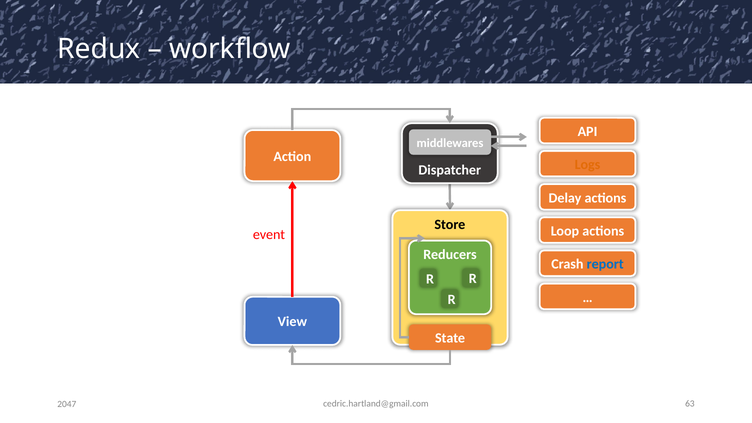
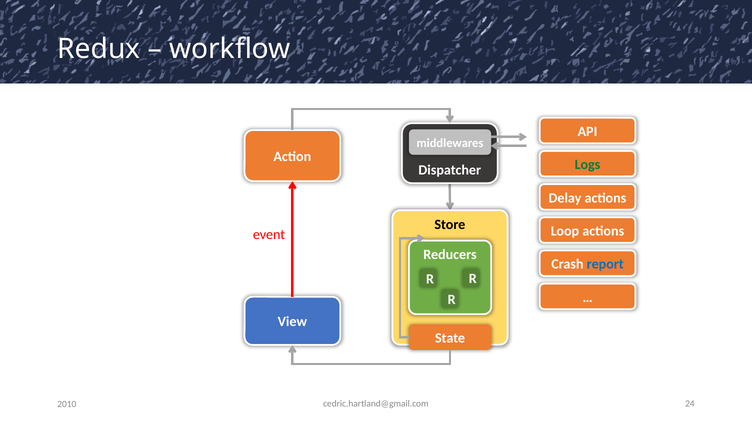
Logs colour: orange -> green (588, 165)
63: 63 -> 24 (690, 404)
2047: 2047 -> 2010 (67, 404)
